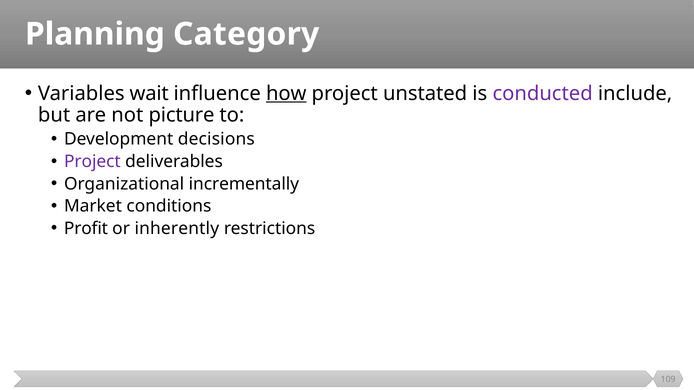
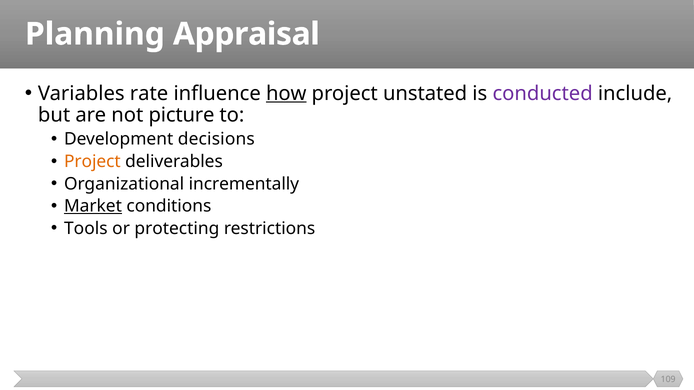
Category: Category -> Appraisal (246, 34)
wait: wait -> rate (149, 94)
Project colour: purple -> orange (92, 162)
Market underline: none -> present (93, 206)
Profit: Profit -> Tools (86, 229)
inherently: inherently -> protecting (177, 229)
